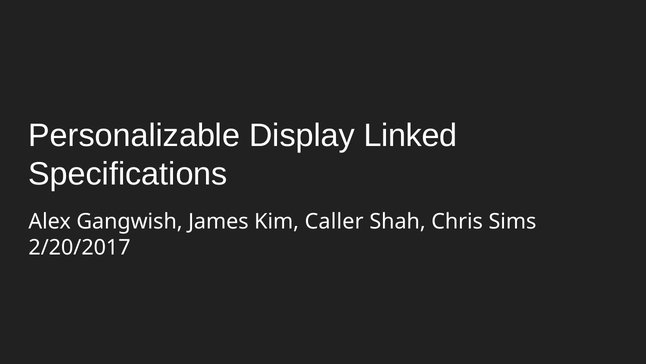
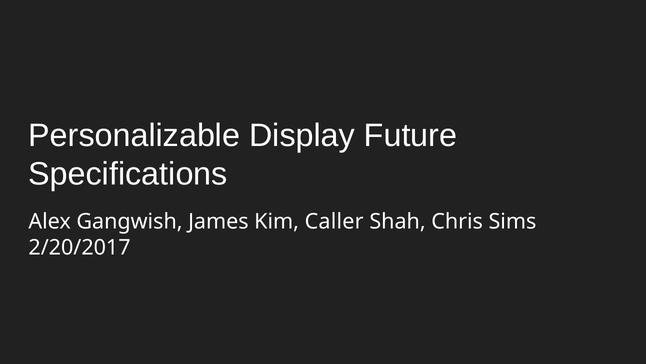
Linked: Linked -> Future (410, 135)
